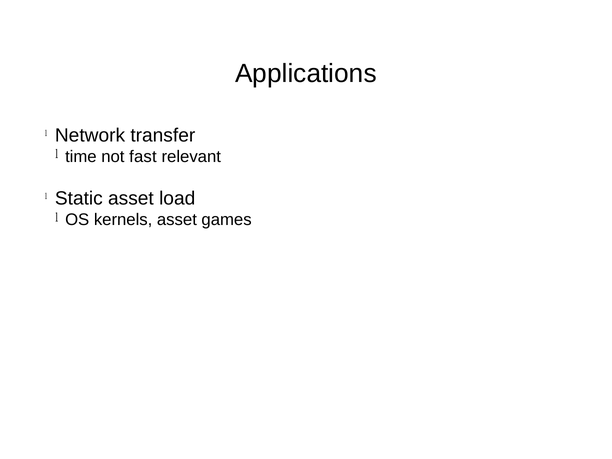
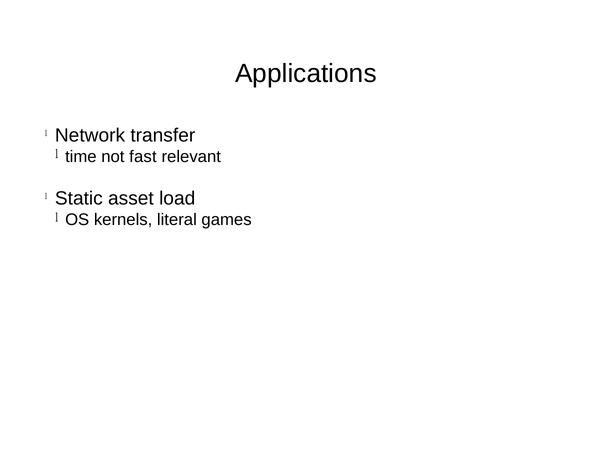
kernels asset: asset -> literal (177, 220)
